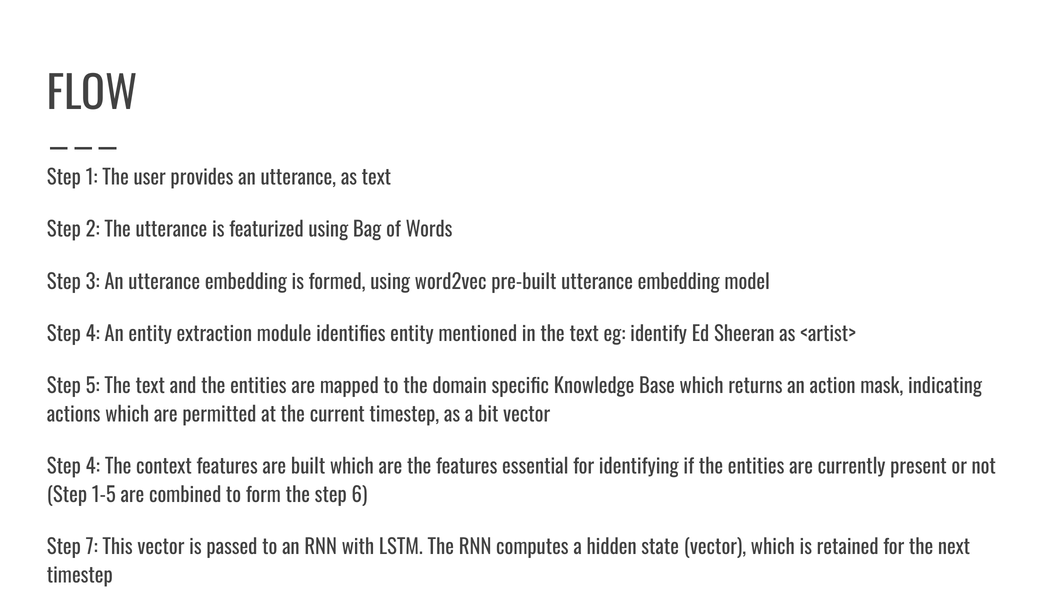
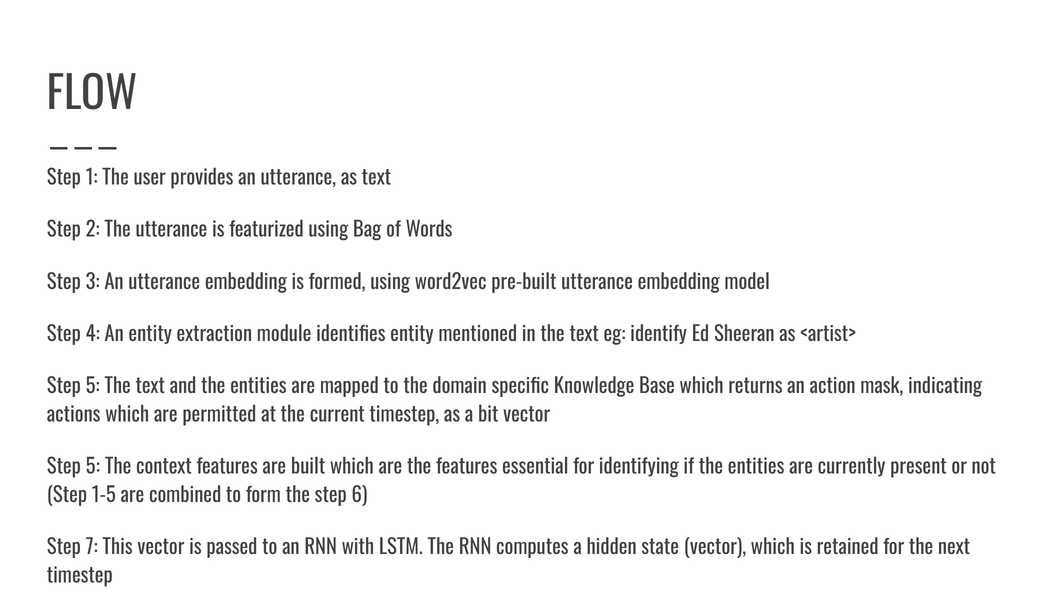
4: 4 -> 5 (93, 467)
